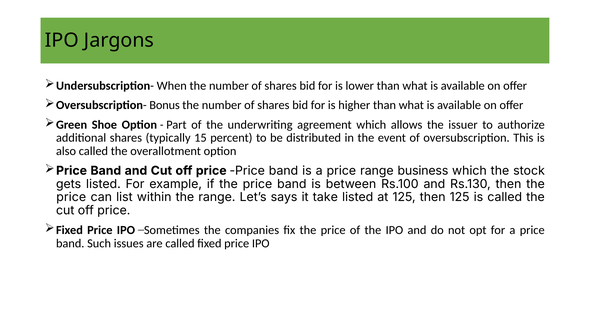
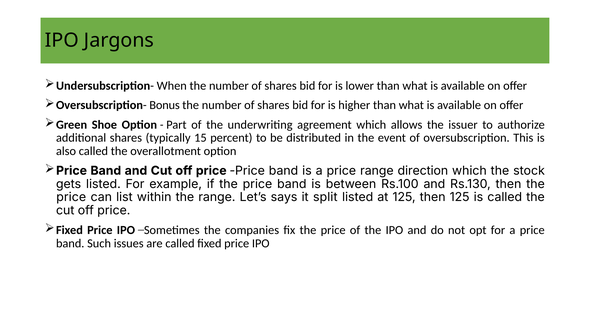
business: business -> direction (423, 171)
take: take -> split (325, 197)
